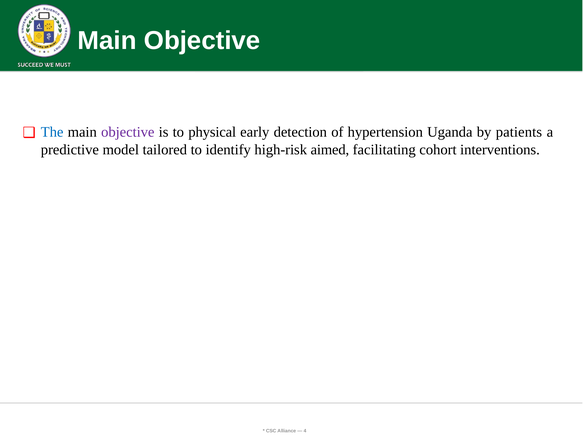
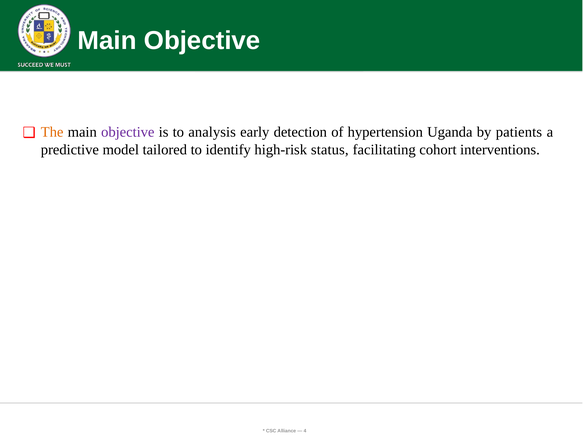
The colour: blue -> orange (52, 132)
physical: physical -> analysis (212, 132)
aimed: aimed -> status (330, 150)
